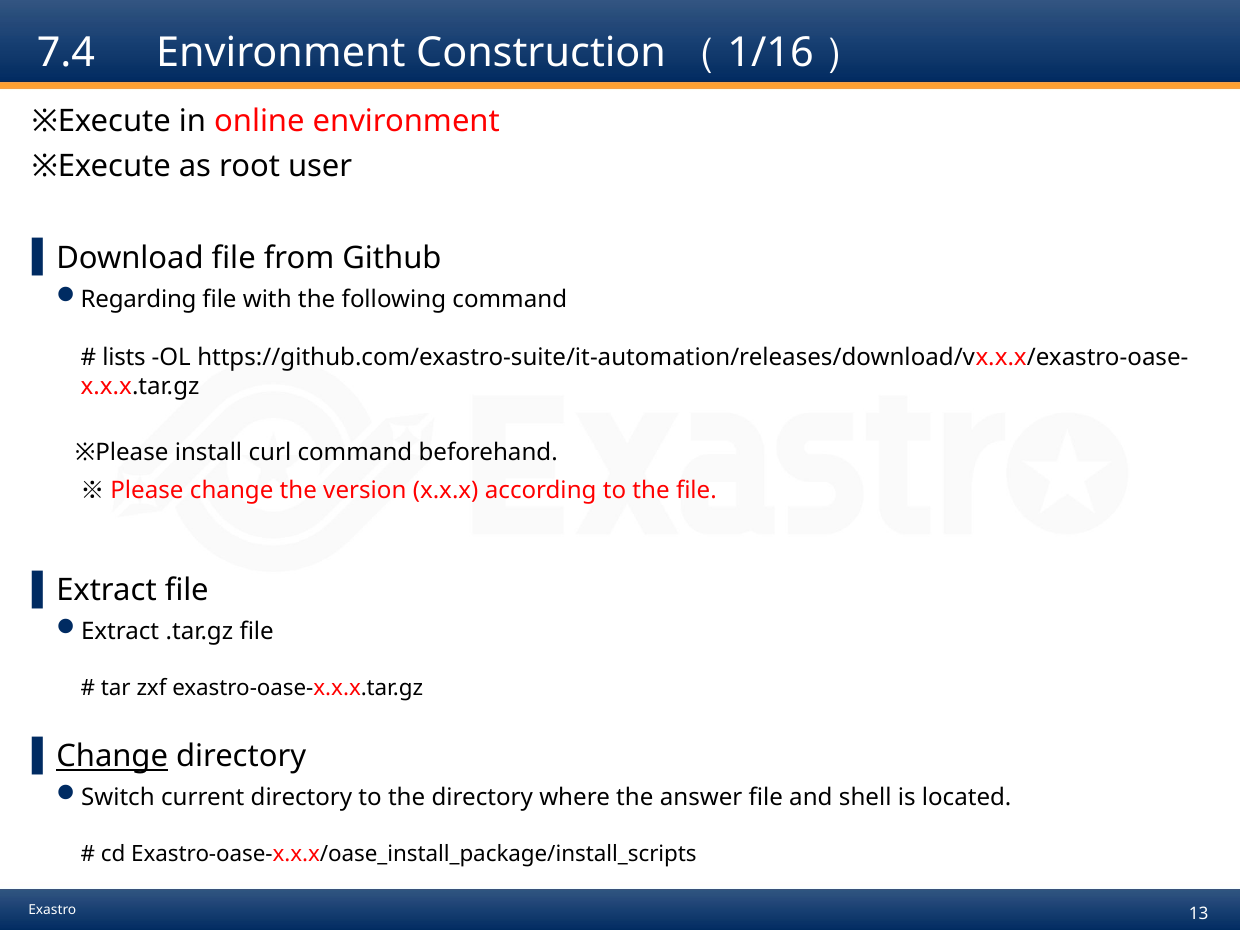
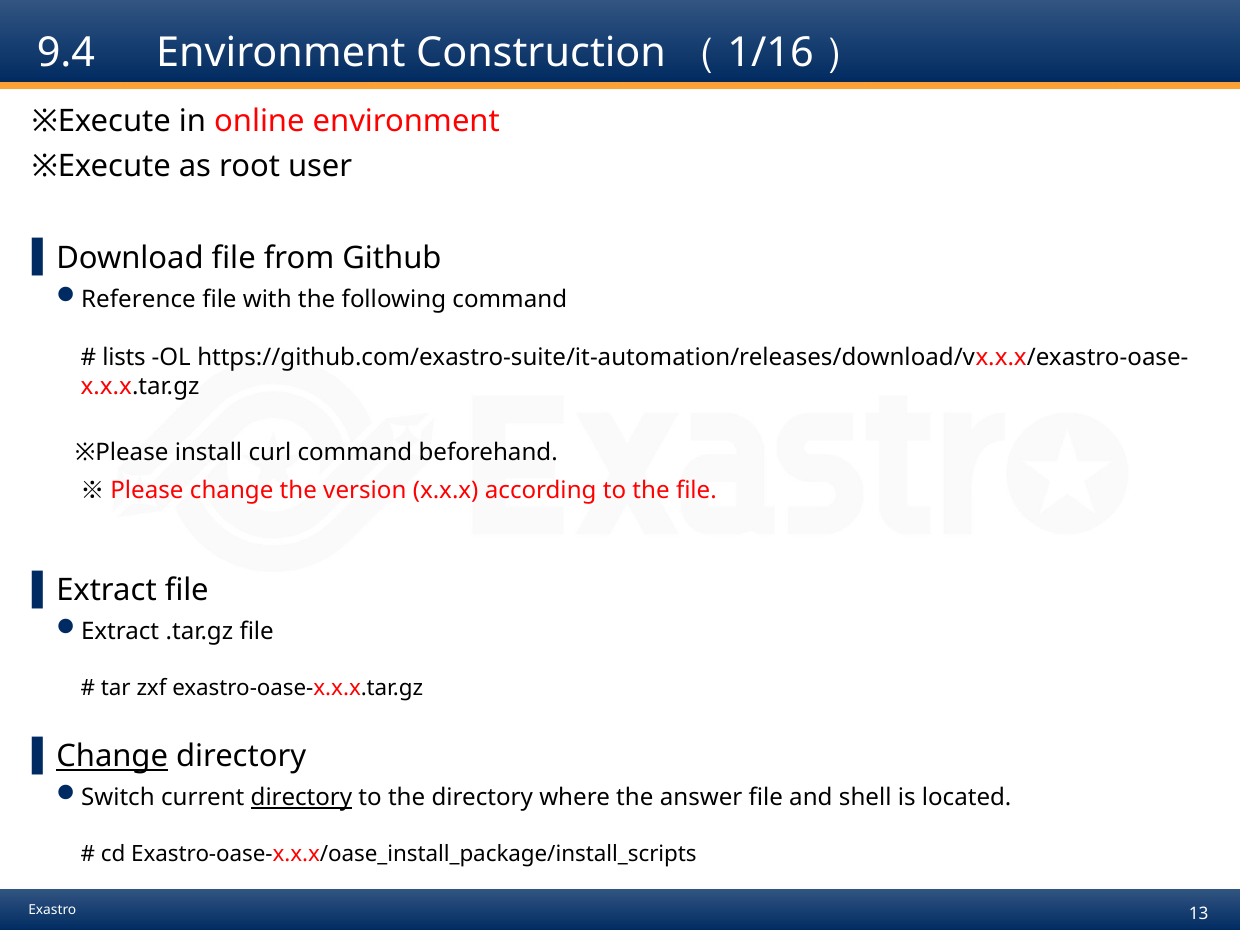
7.4: 7.4 -> 9.4 (66, 53)
Regarding: Regarding -> Reference (138, 299)
directory underline: none -> present (301, 798)
